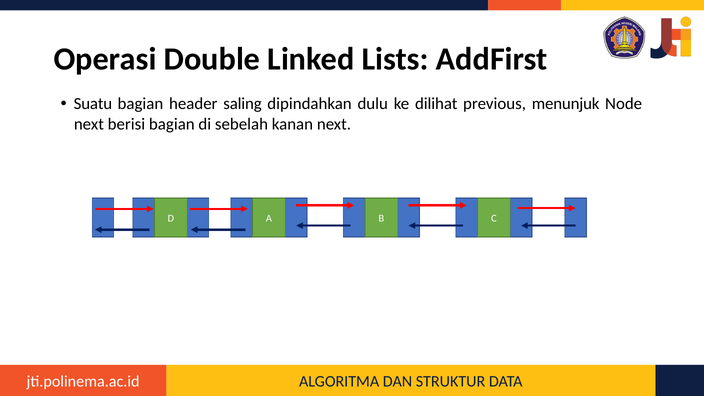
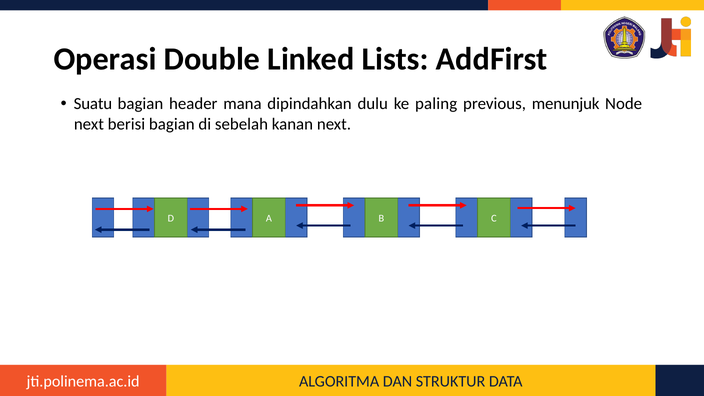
saling: saling -> mana (242, 104)
dilihat: dilihat -> paling (436, 104)
